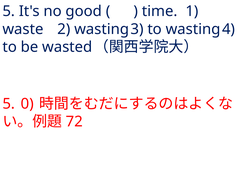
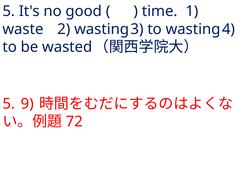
0: 0 -> 9 (27, 104)
